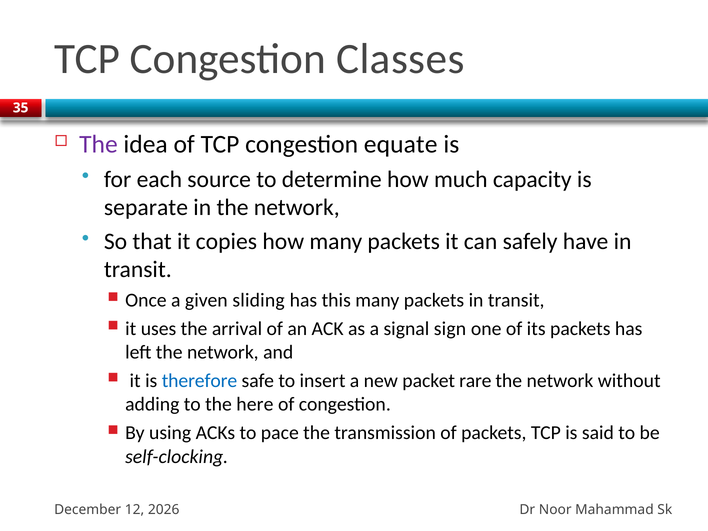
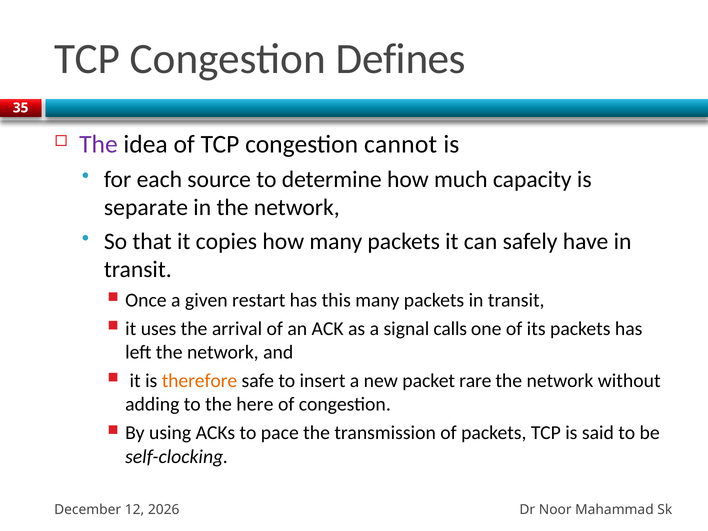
Classes: Classes -> Defines (401, 59)
equate: equate -> cannot (401, 145)
sliding: sliding -> restart (259, 300)
sign: sign -> calls (450, 329)
therefore colour: blue -> orange (199, 381)
